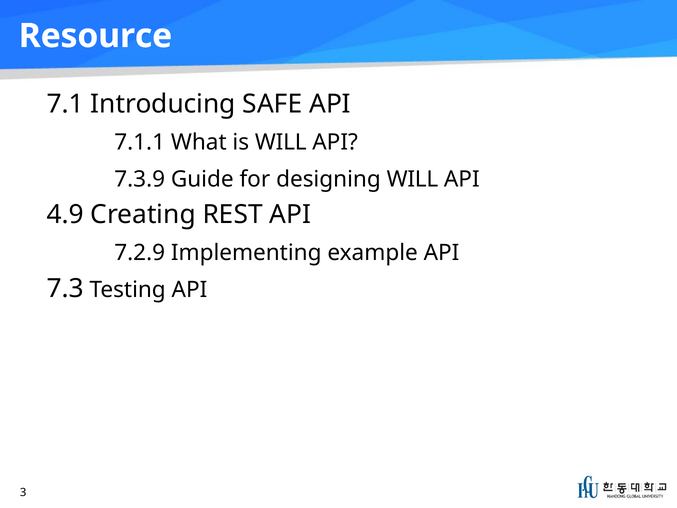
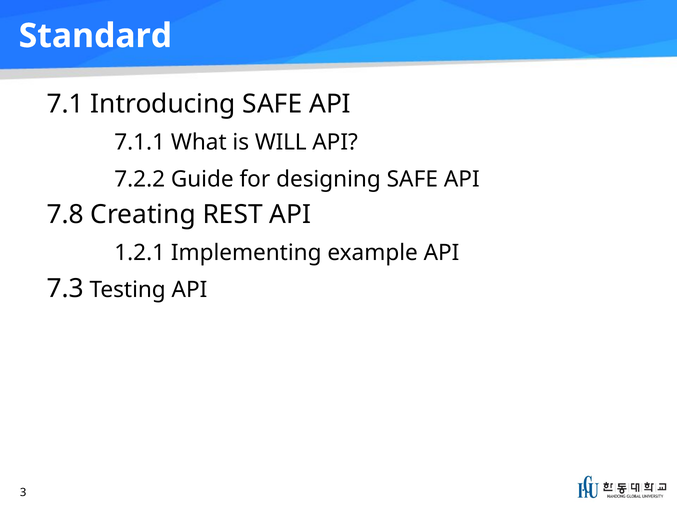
Resource: Resource -> Standard (95, 36)
7.3.9: 7.3.9 -> 7.2.2 (140, 179)
designing WILL: WILL -> SAFE (412, 179)
4.9: 4.9 -> 7.8 (65, 215)
7.2.9: 7.2.9 -> 1.2.1 (140, 253)
